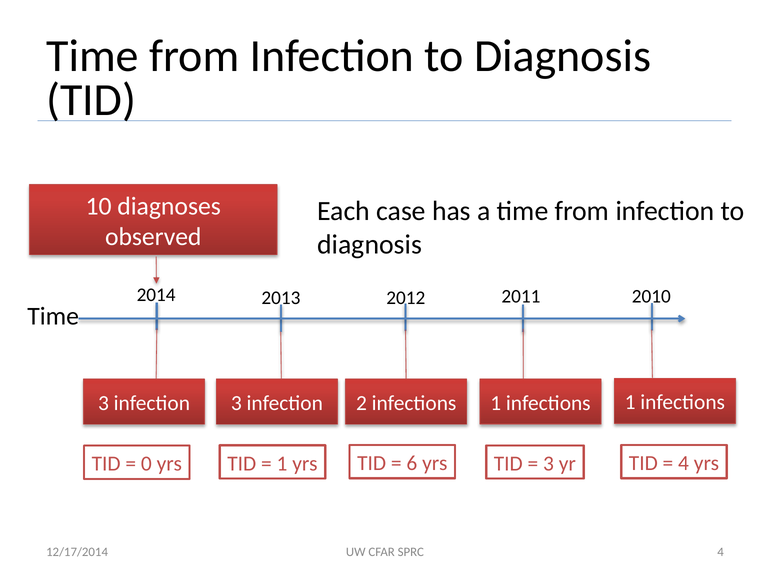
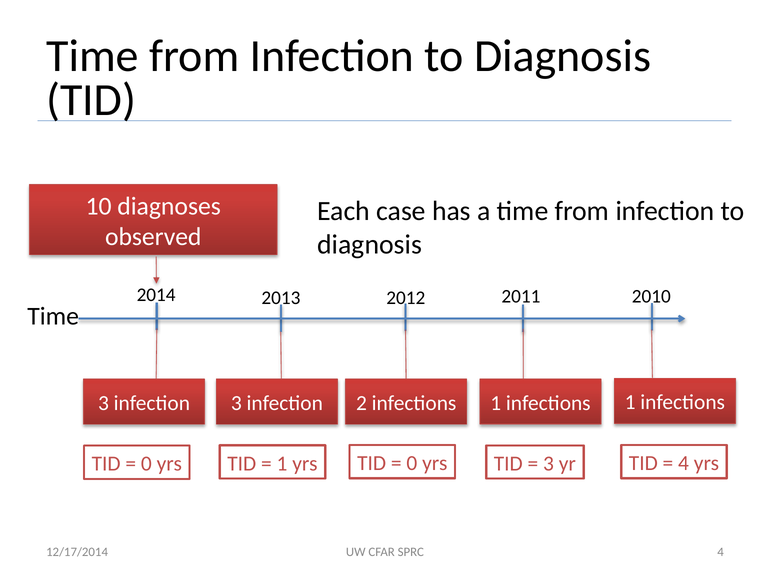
6: 6 -> 0 (412, 463)
